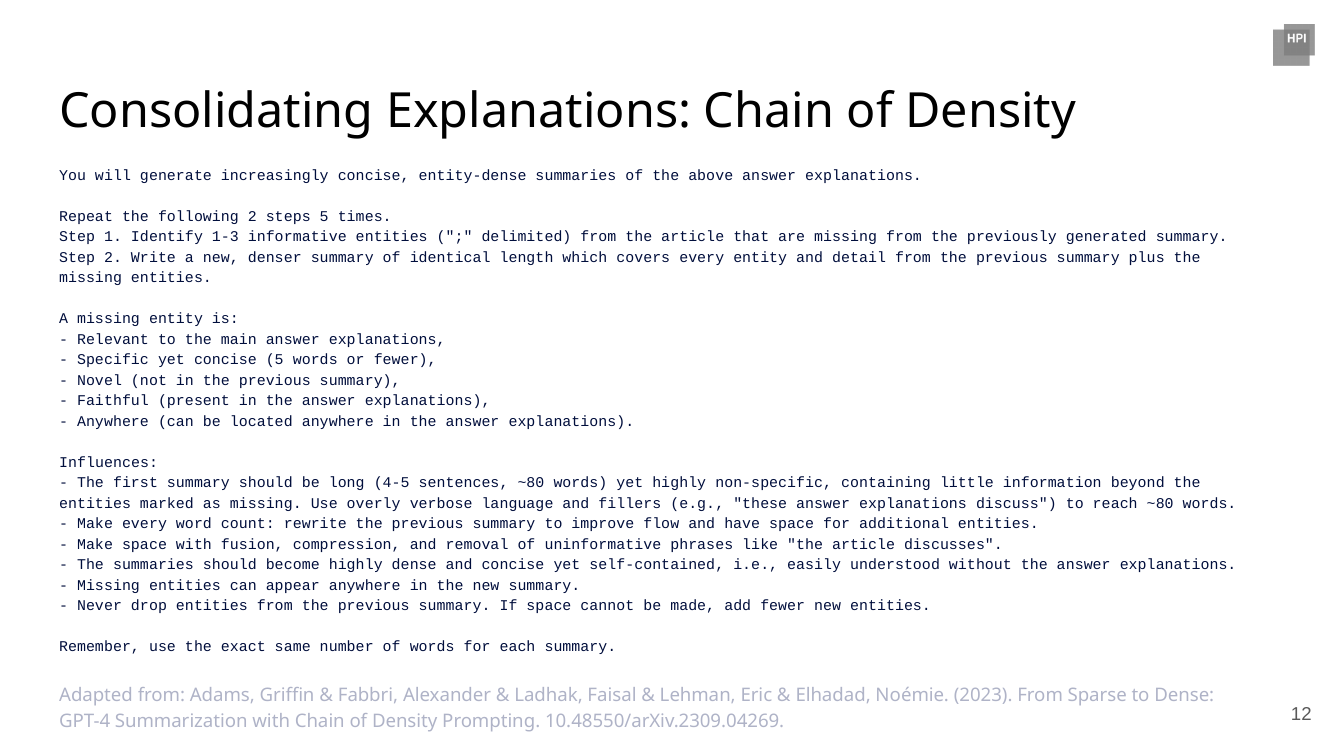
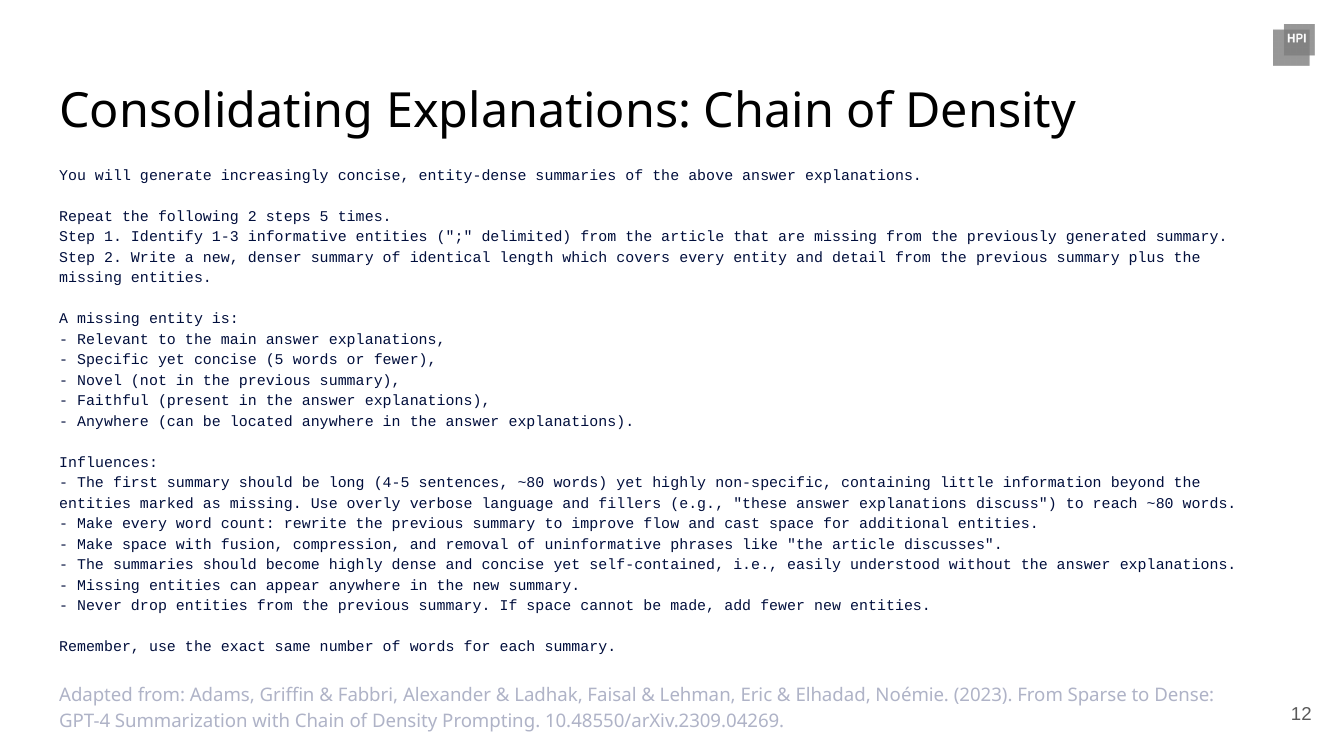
have: have -> cast (742, 524)
